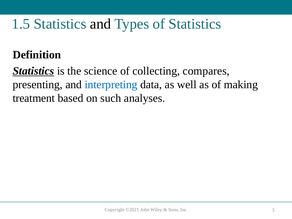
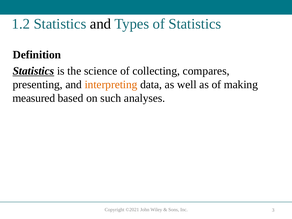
1.5: 1.5 -> 1.2 (21, 24)
interpreting colour: blue -> orange (111, 85)
treatment: treatment -> measured (34, 98)
